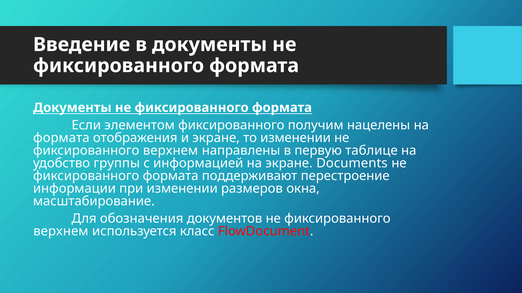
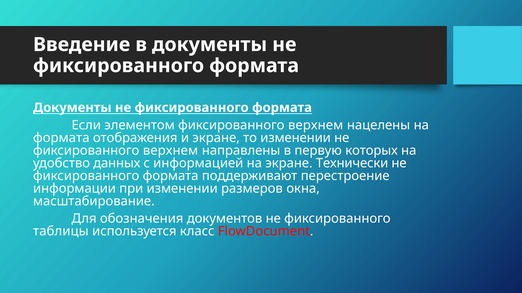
получим: получим -> верхнем (316, 125)
таблице: таблице -> которых (372, 151)
группы: группы -> данных (117, 163)
Documents: Documents -> Технически (352, 163)
верхнем: верхнем -> таблицы (61, 232)
